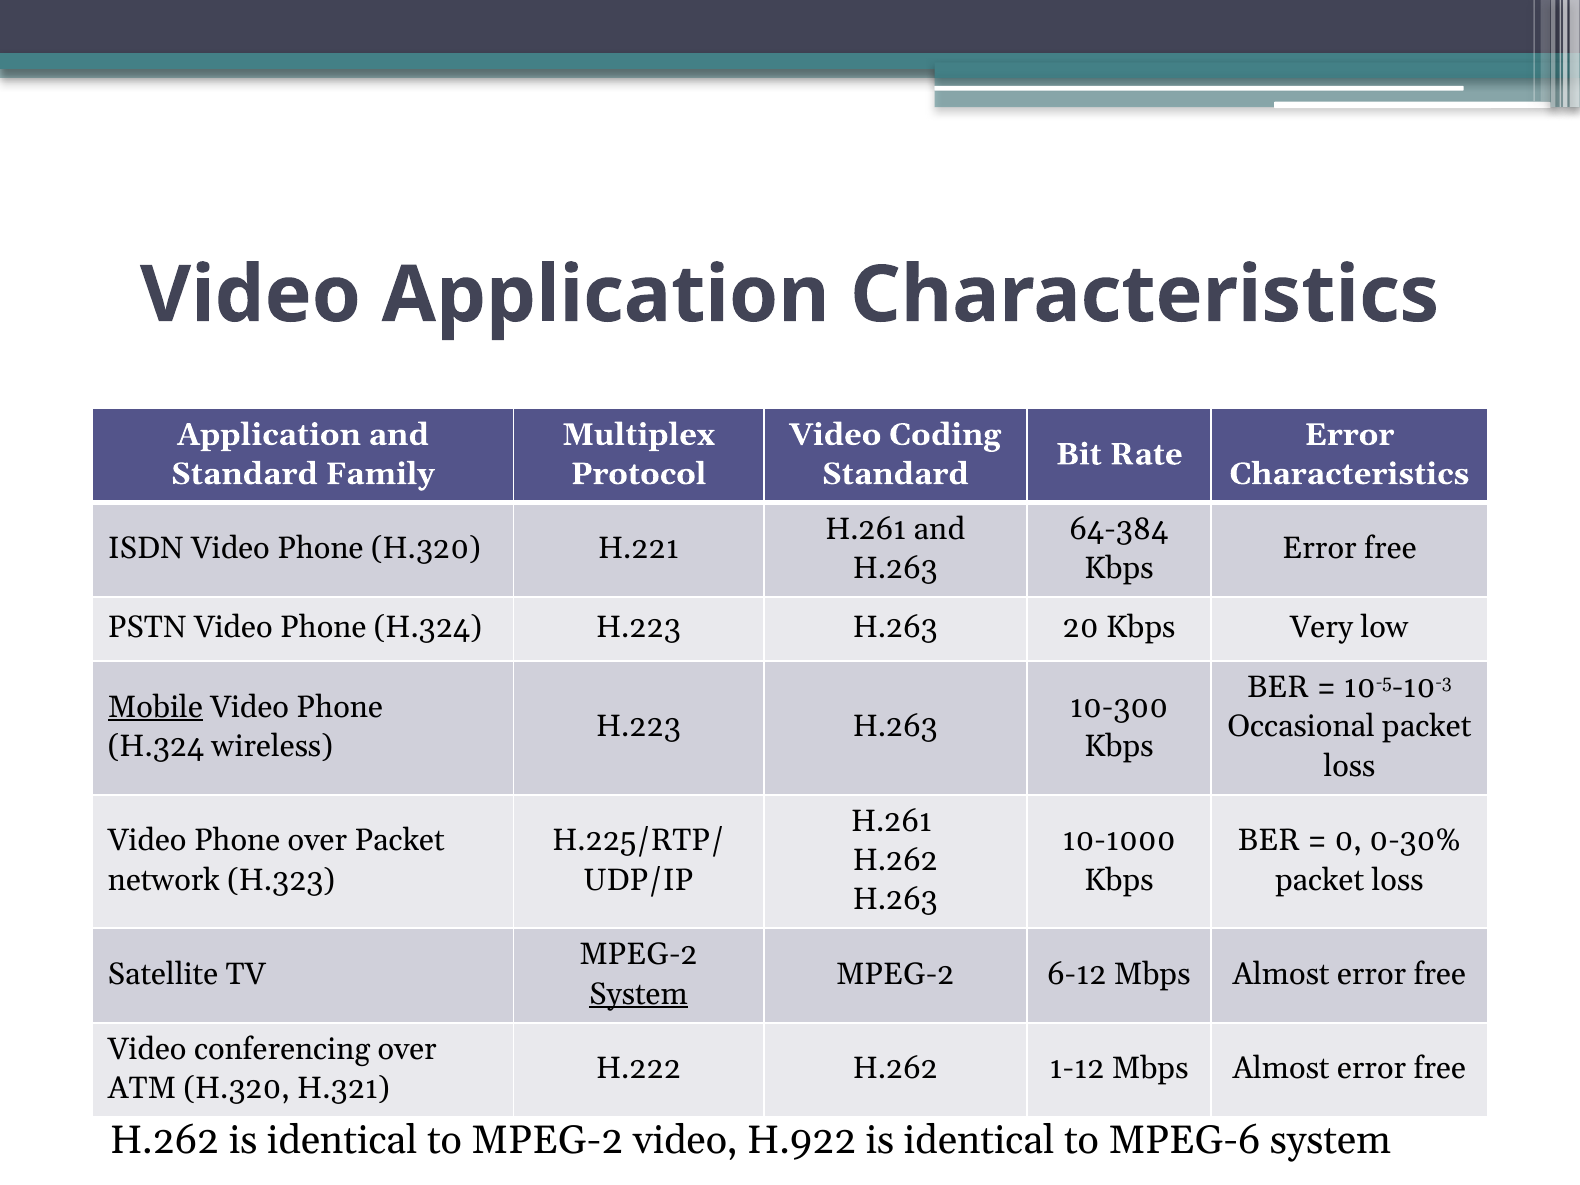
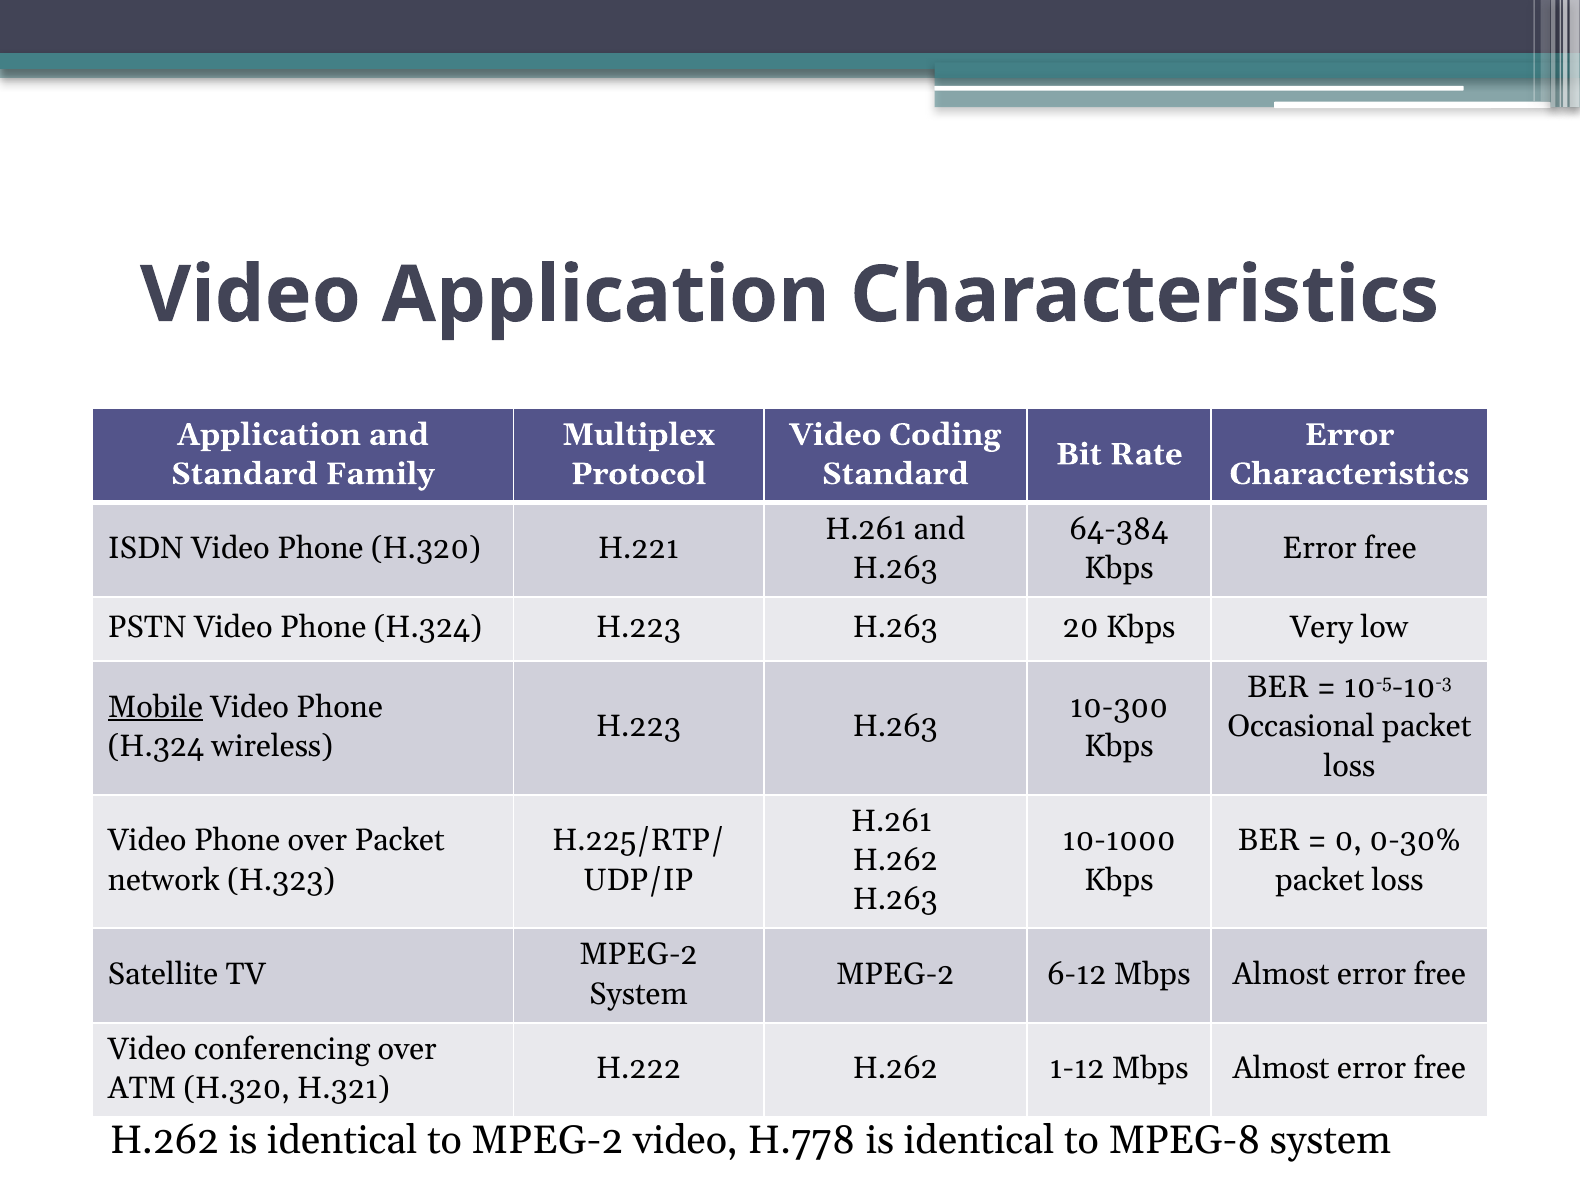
System underline: present -> none (638, 994)
H.922: H.922 -> H.778 (802, 1140)
MPEG-6: MPEG-6 -> MPEG-8 (1185, 1140)
